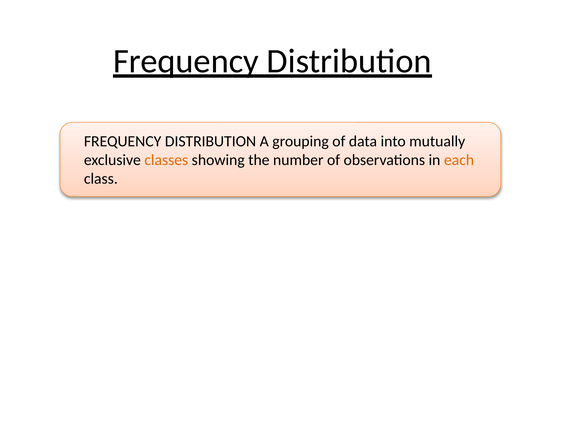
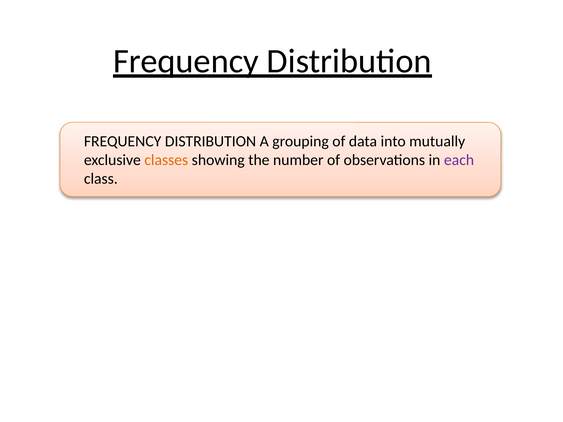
each colour: orange -> purple (459, 160)
